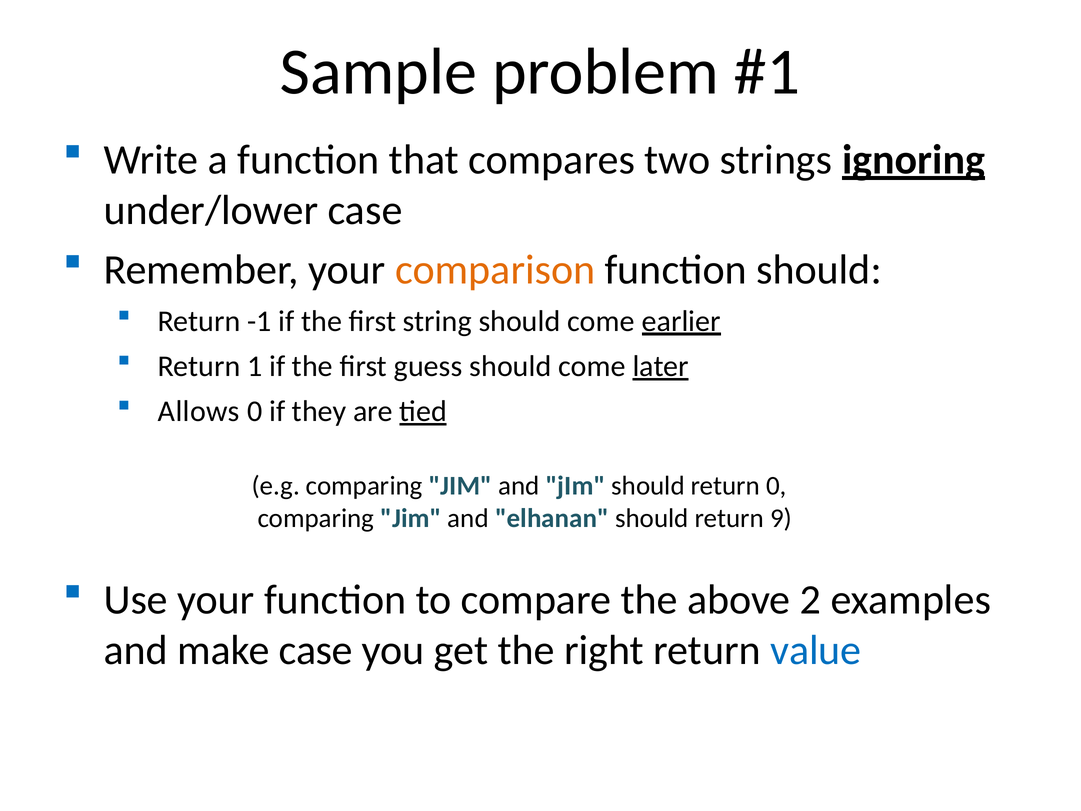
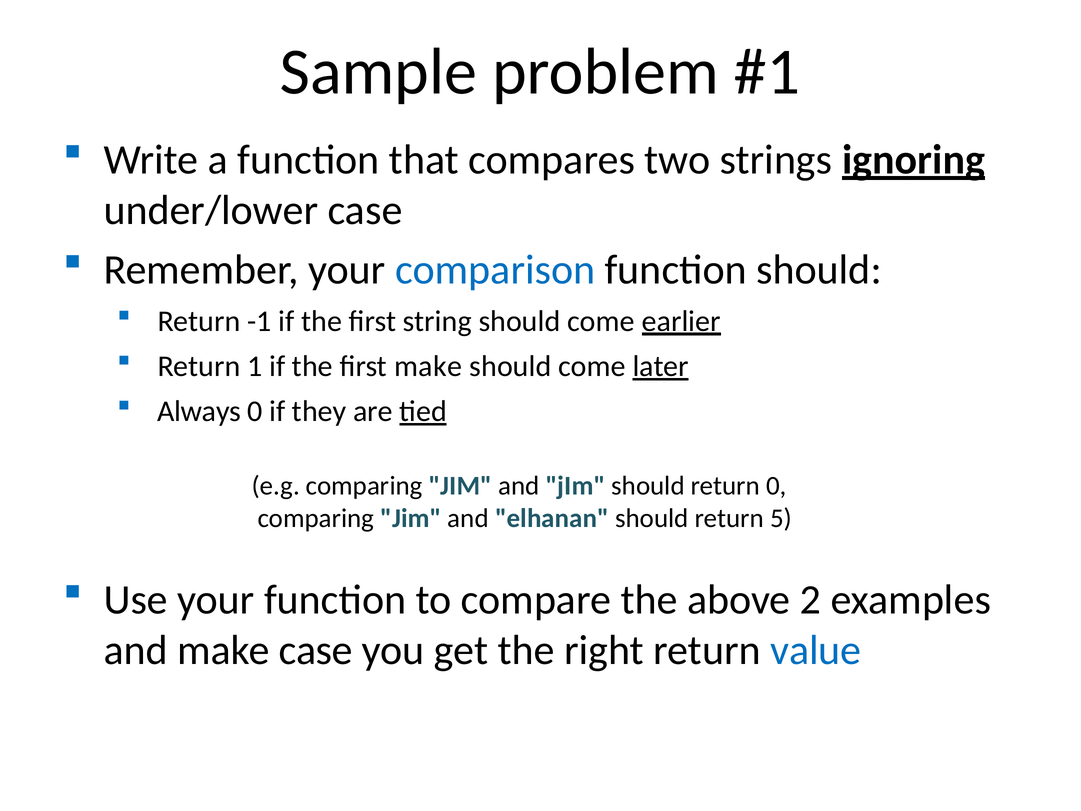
comparison colour: orange -> blue (495, 270)
first guess: guess -> make (428, 366)
Allows: Allows -> Always (199, 411)
9: 9 -> 5 (781, 518)
